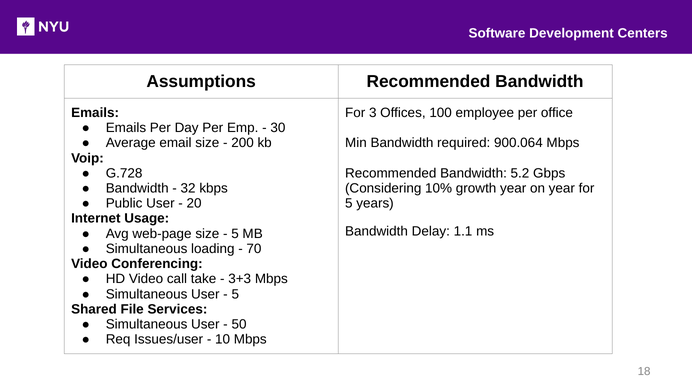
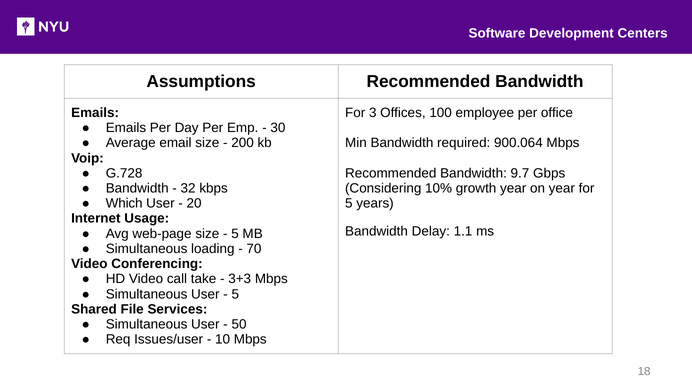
5.2: 5.2 -> 9.7 (520, 173)
Public: Public -> Which (124, 204)
